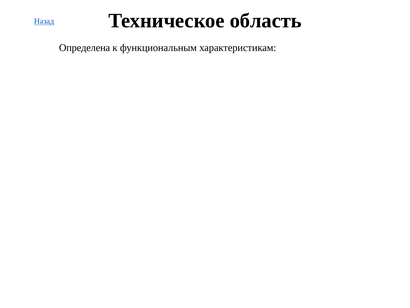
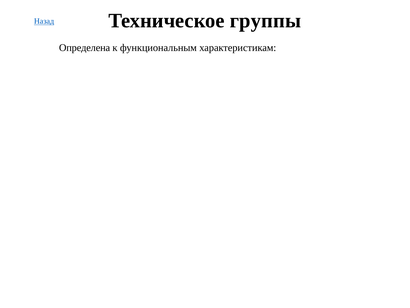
область: область -> группы (266, 21)
